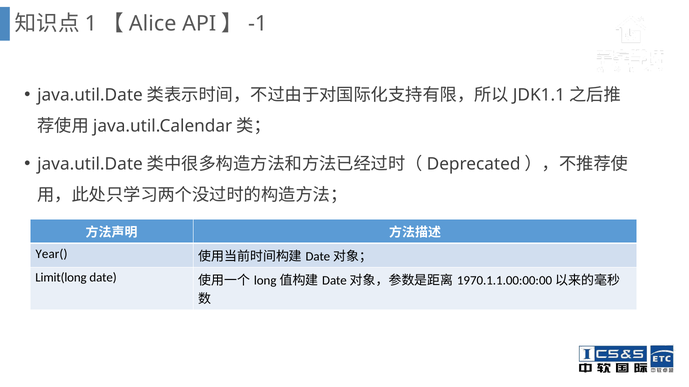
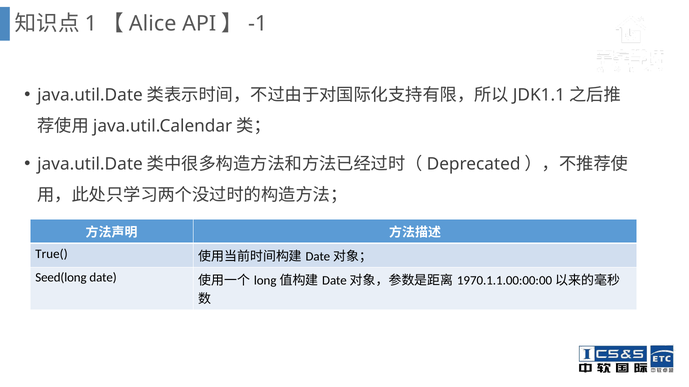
Year(: Year( -> True( (52, 254)
Limit(long: Limit(long -> Seed(long (61, 278)
